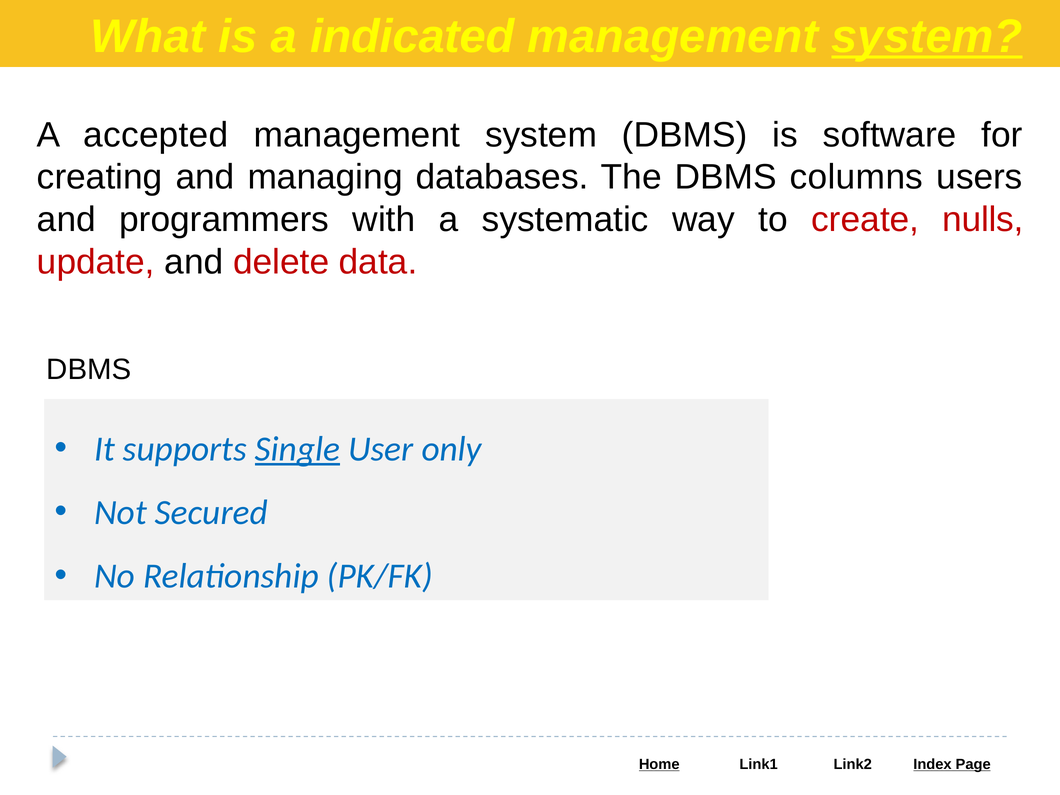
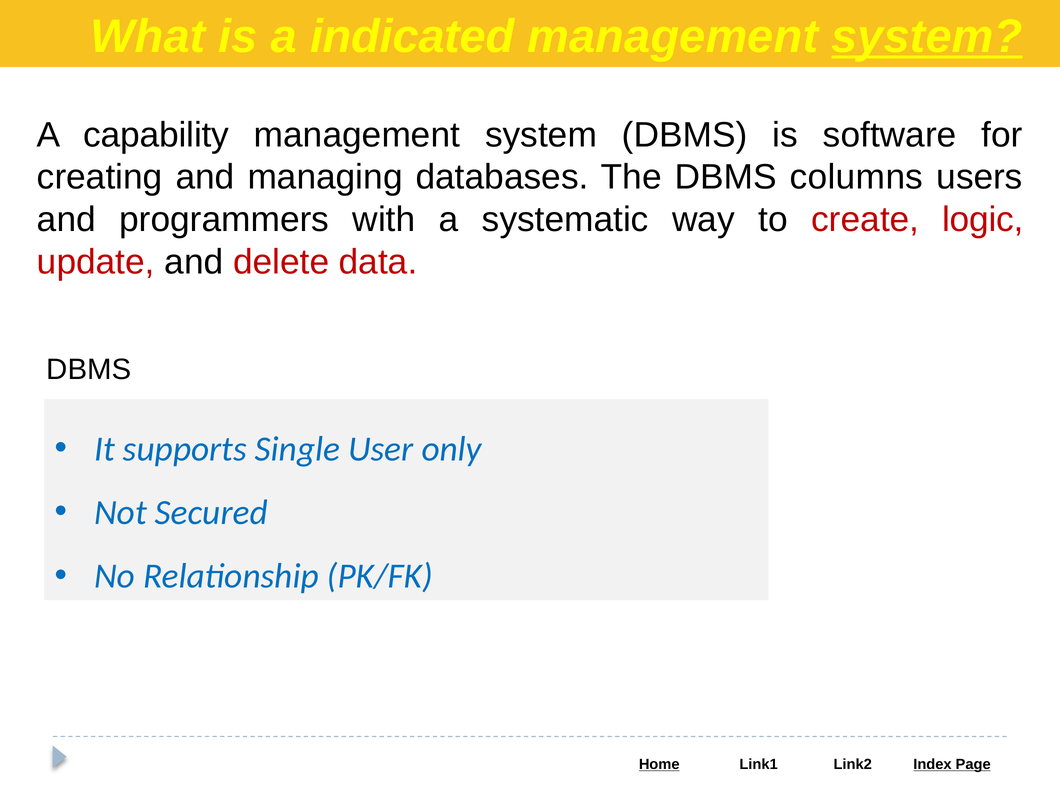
accepted: accepted -> capability (156, 135)
nulls: nulls -> logic (983, 220)
Single underline: present -> none (298, 449)
